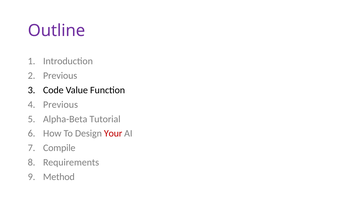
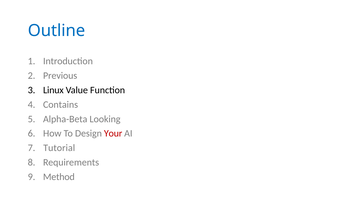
Outline colour: purple -> blue (57, 31)
Code: Code -> Linux (53, 90)
Previous: Previous -> Contains (61, 104)
Tutorial: Tutorial -> Looking (105, 119)
Compile: Compile -> Tutorial (59, 148)
